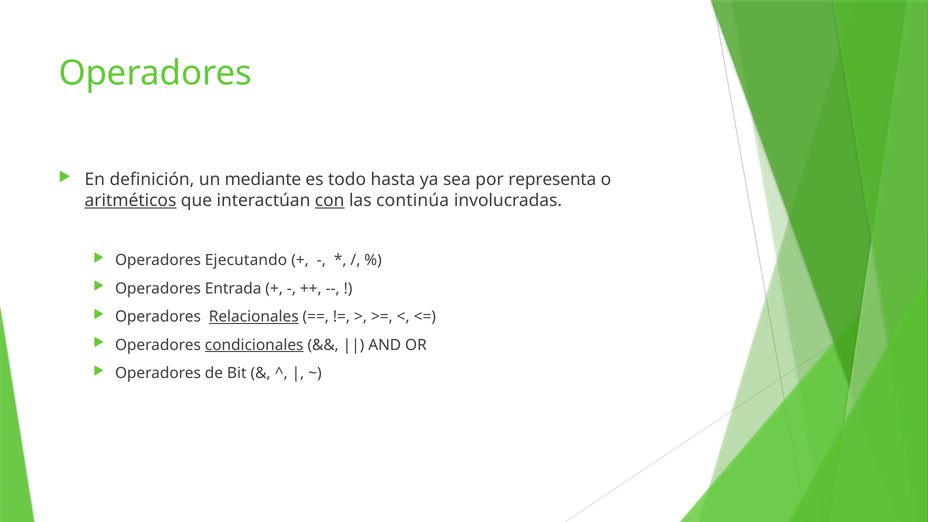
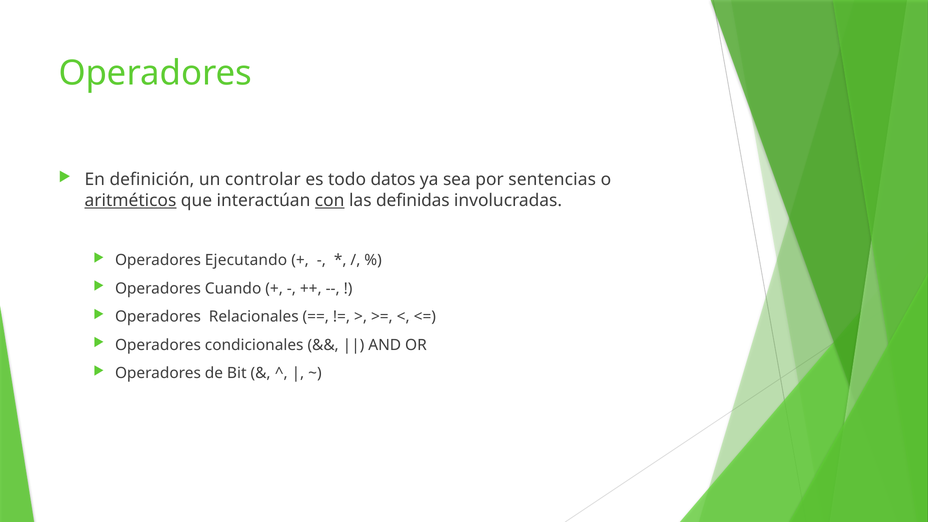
mediante: mediante -> controlar (263, 180)
hasta: hasta -> datos (393, 180)
representa: representa -> sentencias (552, 180)
continúa: continúa -> definidas (413, 200)
Entrada: Entrada -> Cuando (233, 289)
Relacionales underline: present -> none (254, 317)
condicionales underline: present -> none (254, 345)
